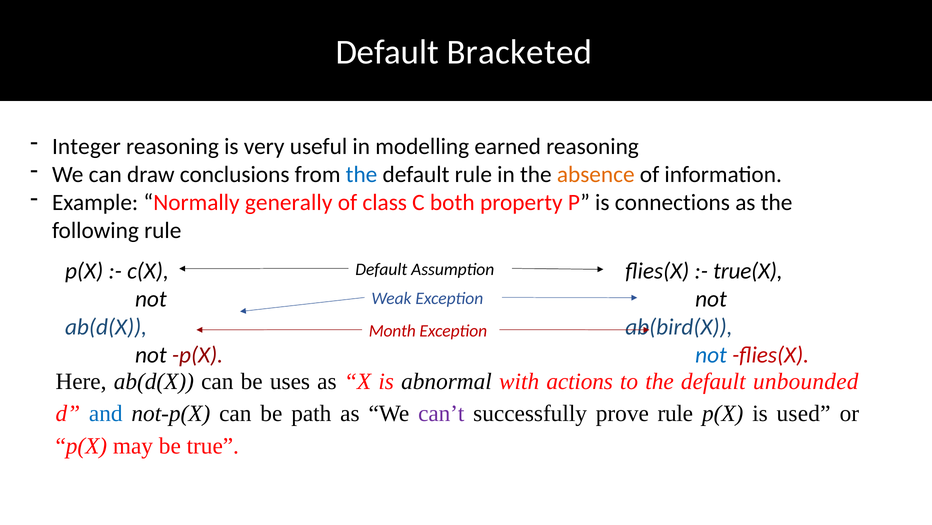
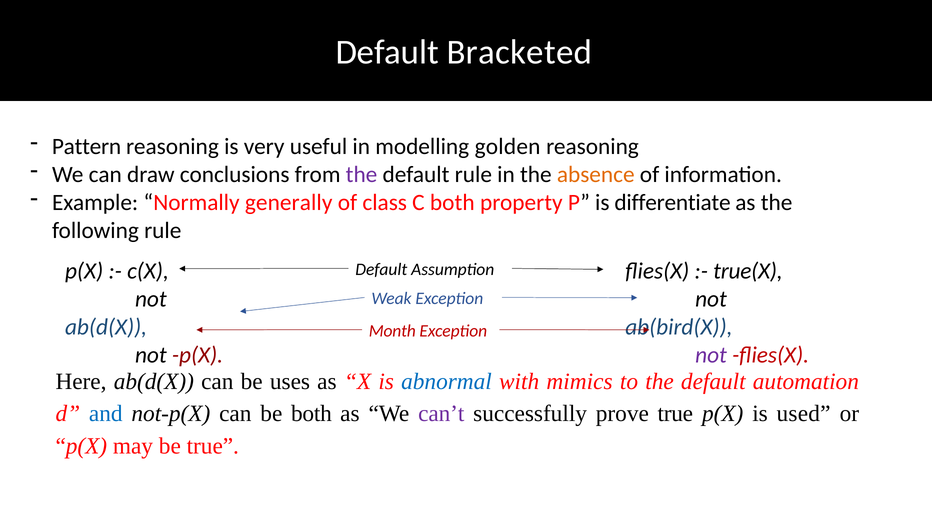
Integer: Integer -> Pattern (87, 146)
earned: earned -> golden (508, 146)
the colour: blue -> purple (362, 174)
connections: connections -> differentiate (673, 202)
not colour: blue -> purple (711, 355)
abnormal colour: black -> blue (446, 381)
actions: actions -> mimics (580, 381)
unbounded: unbounded -> automation (806, 381)
be path: path -> both (311, 413)
prove rule: rule -> true (675, 413)
